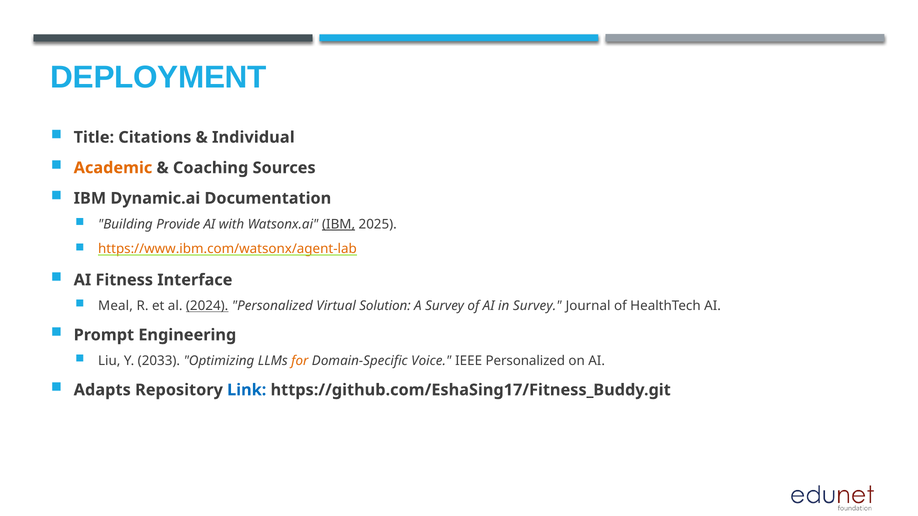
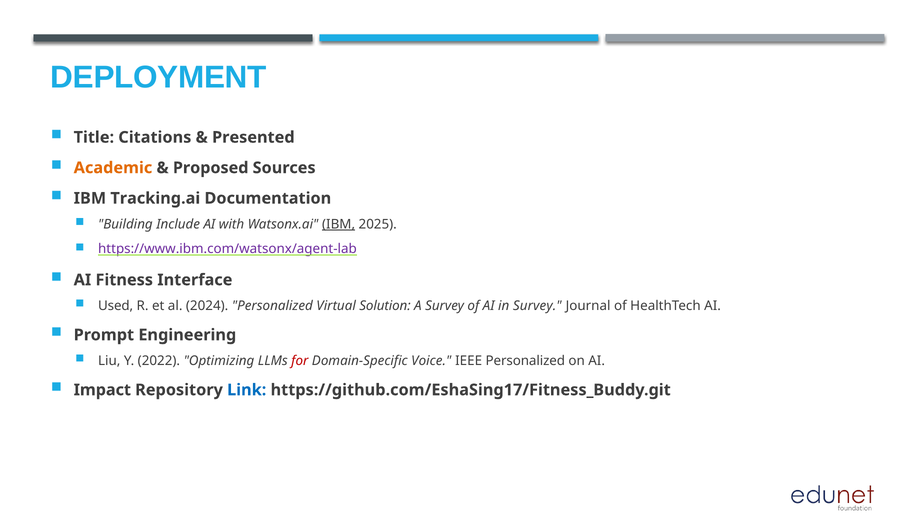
Individual: Individual -> Presented (253, 137)
Coaching: Coaching -> Proposed (211, 168)
Dynamic.ai: Dynamic.ai -> Tracking.ai (155, 198)
Provide: Provide -> Include (178, 224)
https://www.ibm.com/watsonx/agent-lab colour: orange -> purple (227, 249)
Meal: Meal -> Used (116, 306)
2024 underline: present -> none (207, 306)
2033: 2033 -> 2022 (159, 361)
for colour: orange -> red (300, 361)
Adapts: Adapts -> Impact (102, 390)
